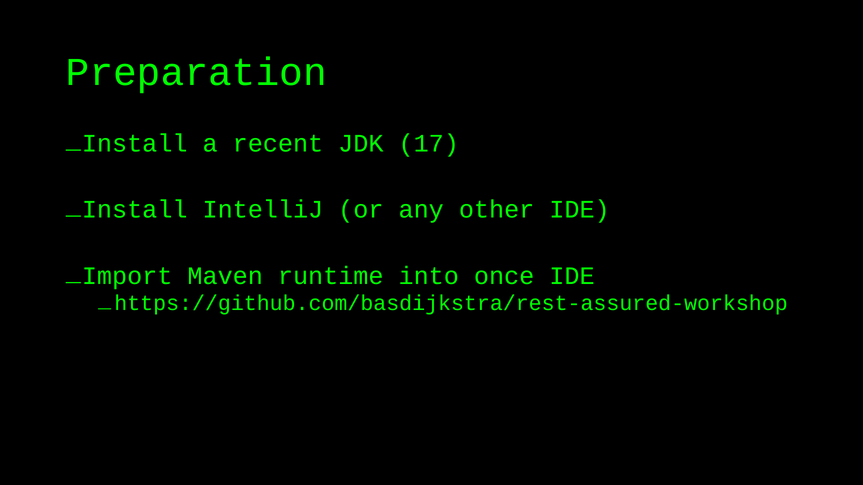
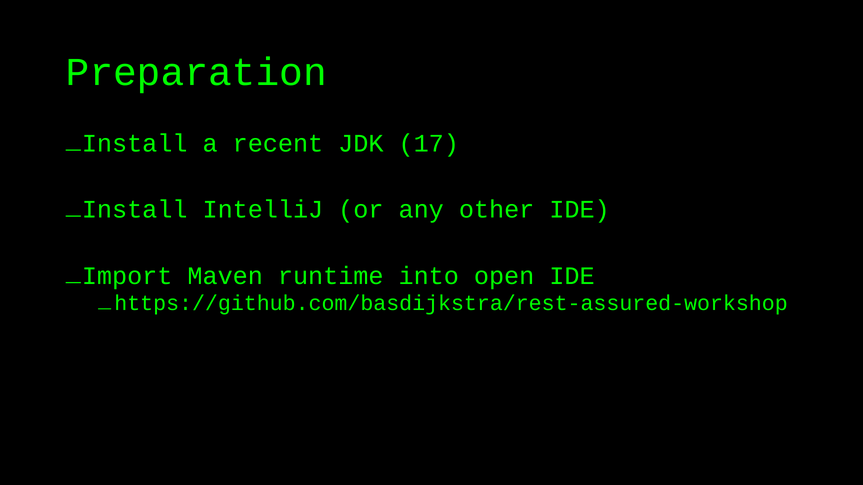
once: once -> open (504, 276)
